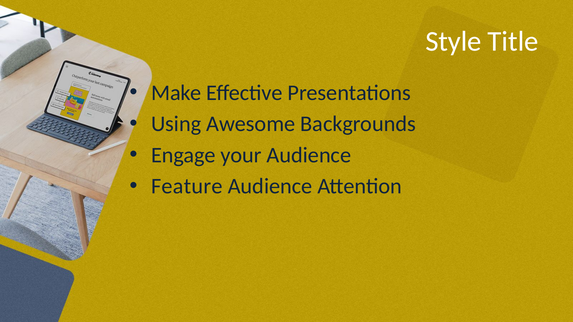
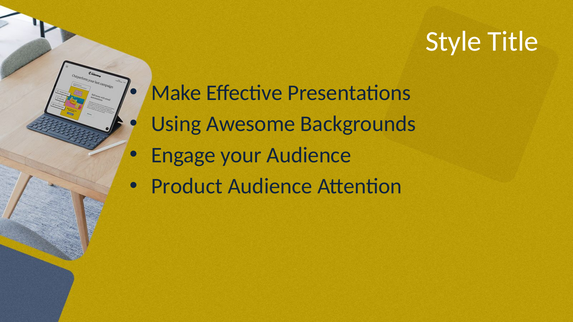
Feature: Feature -> Product (187, 186)
